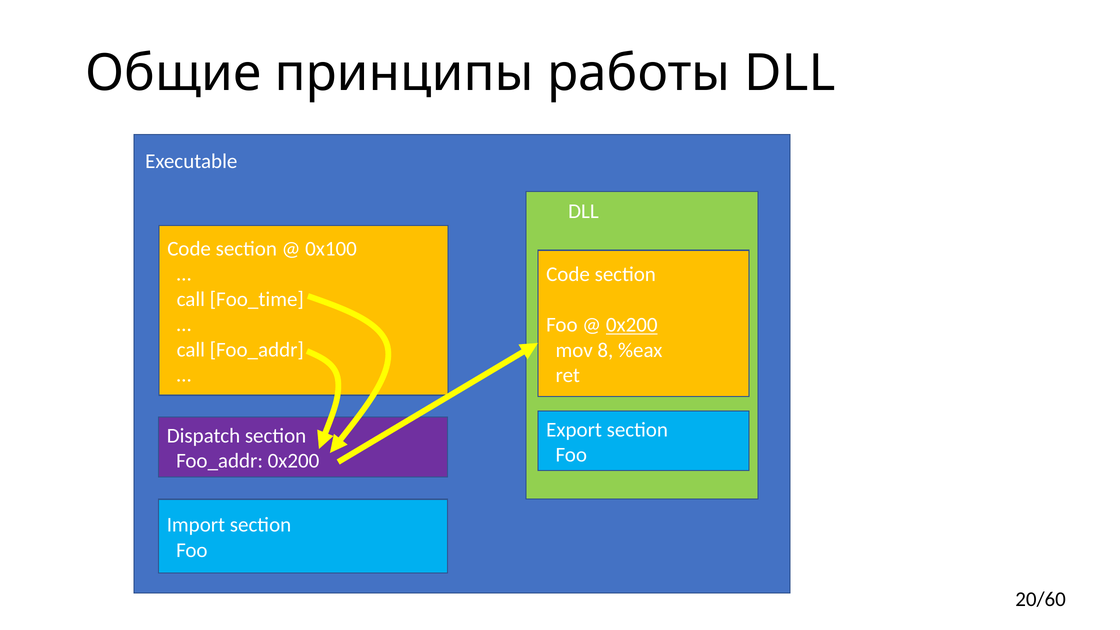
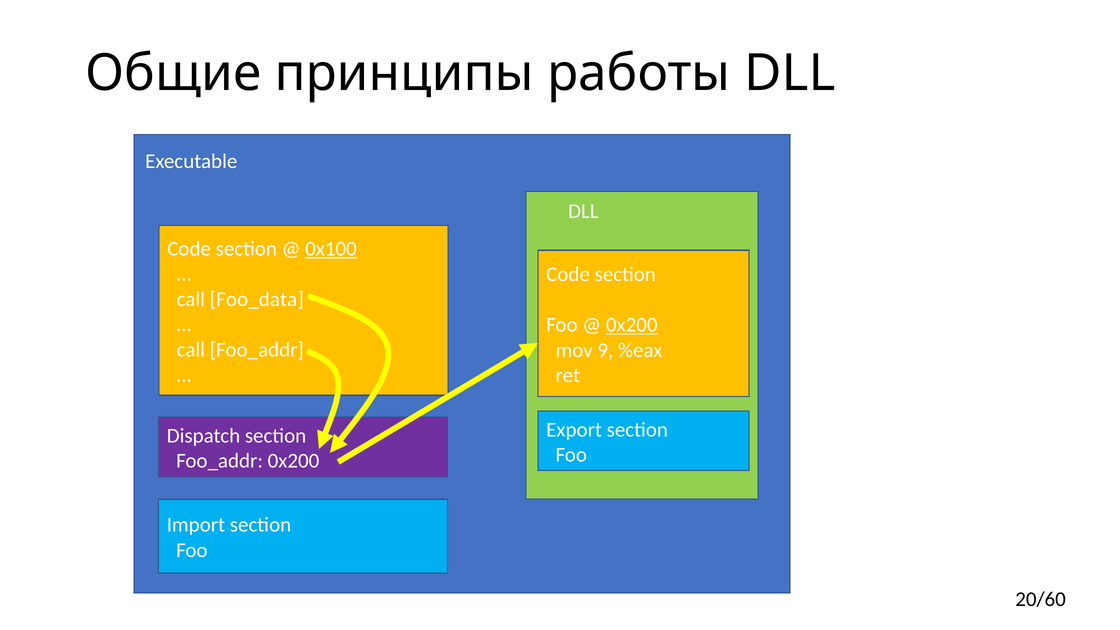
0x100 underline: none -> present (331, 249)
Foo_time: Foo_time -> Foo_data (257, 299)
8: 8 -> 9 (605, 350)
